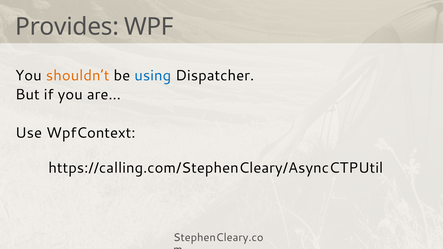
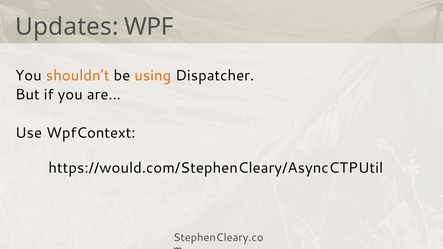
Provides: Provides -> Updates (67, 27)
using colour: blue -> orange (153, 76)
https://calling.com/StephenCleary/AsyncCTPUtil: https://calling.com/StephenCleary/AsyncCTPUtil -> https://would.com/StephenCleary/AsyncCTPUtil (216, 168)
